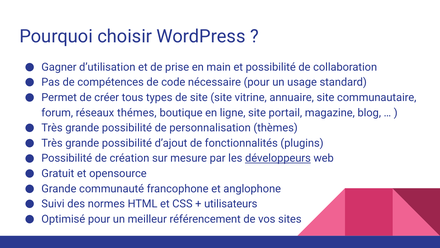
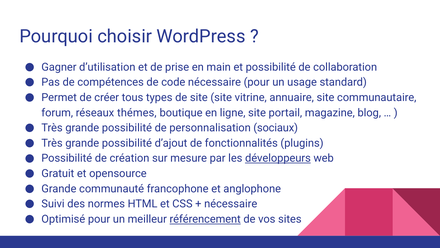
thèmes: thèmes -> sociaux (276, 128)
utilisateurs: utilisateurs -> nécessaire (231, 204)
référencement underline: none -> present (205, 219)
